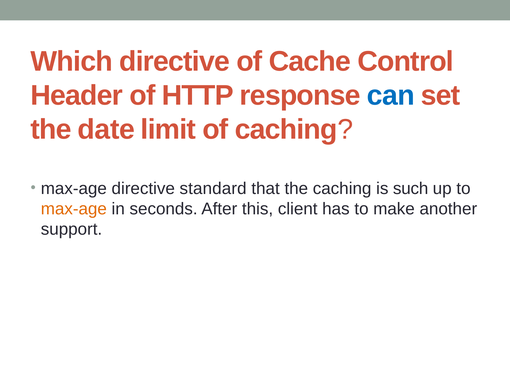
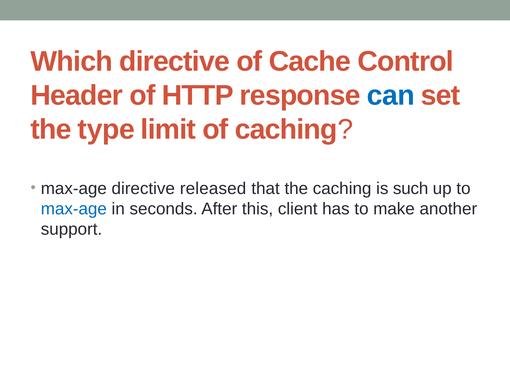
date: date -> type (106, 129)
standard: standard -> released (213, 188)
max-age colour: orange -> blue (74, 209)
